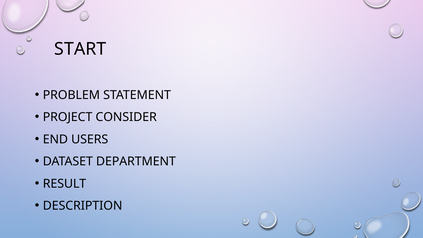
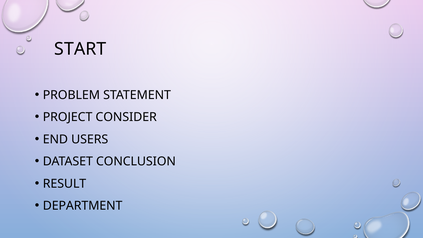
DEPARTMENT: DEPARTMENT -> CONCLUSION (136, 161)
DESCRIPTION: DESCRIPTION -> DEPARTMENT (83, 206)
